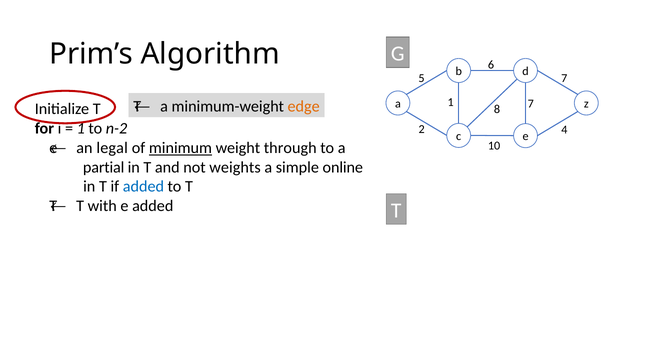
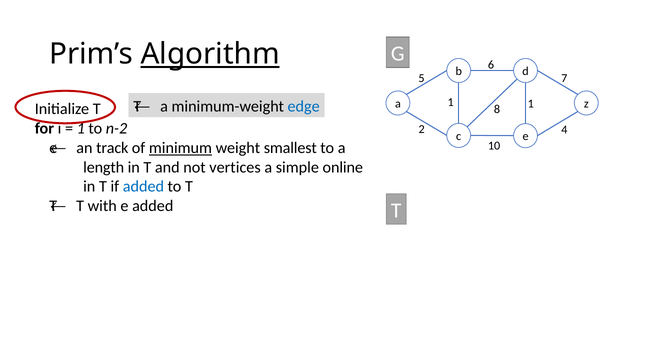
Algorithm underline: none -> present (210, 54)
edge colour: orange -> blue (304, 106)
8 7: 7 -> 1 (531, 104)
legal: legal -> track (112, 148)
through: through -> smallest (290, 148)
partial: partial -> length (104, 167)
weights: weights -> vertices (235, 167)
